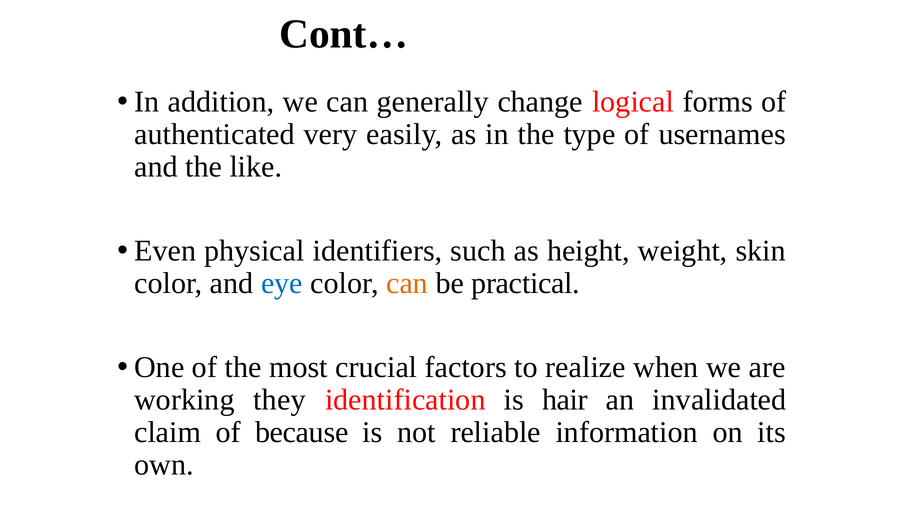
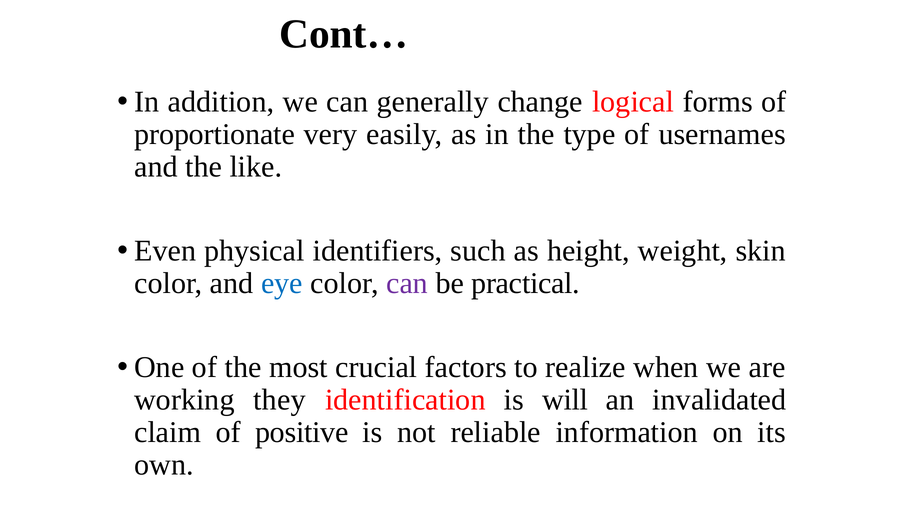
authenticated: authenticated -> proportionate (215, 135)
can colour: orange -> purple (407, 284)
hair: hair -> will (565, 400)
because: because -> positive (302, 433)
